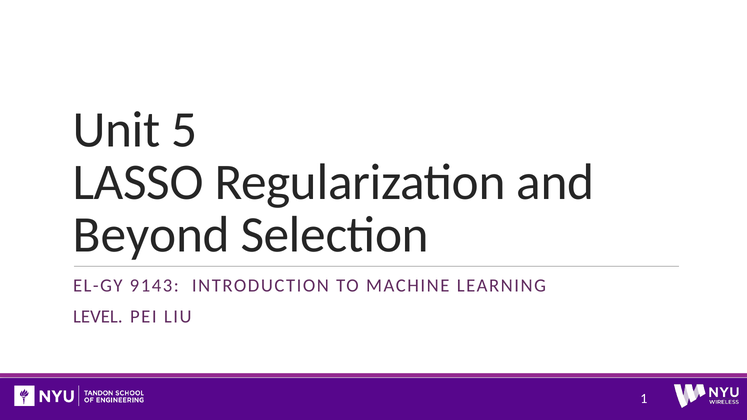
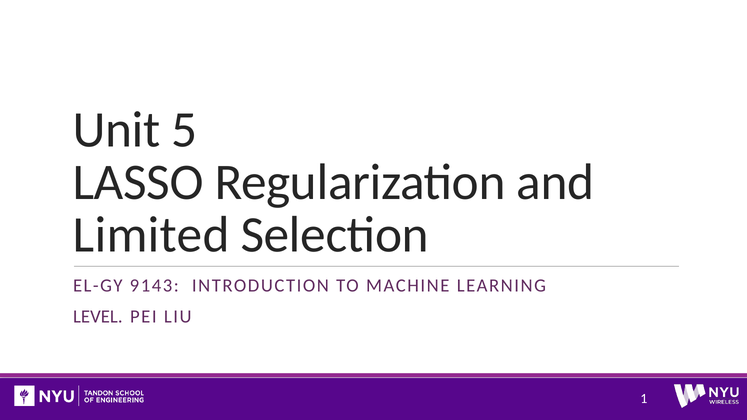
Beyond: Beyond -> Limited (151, 235)
